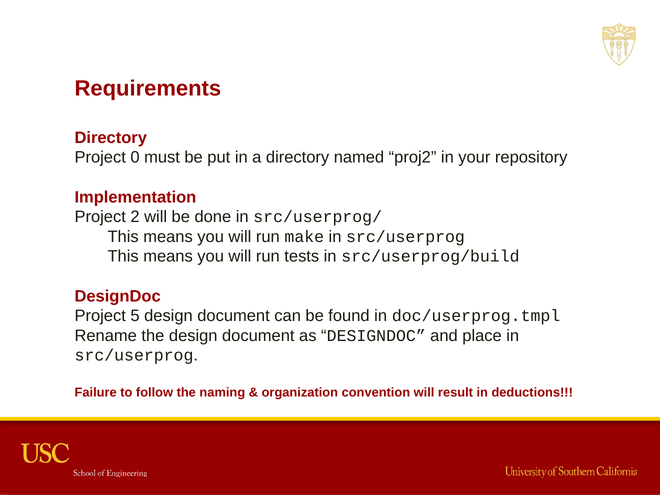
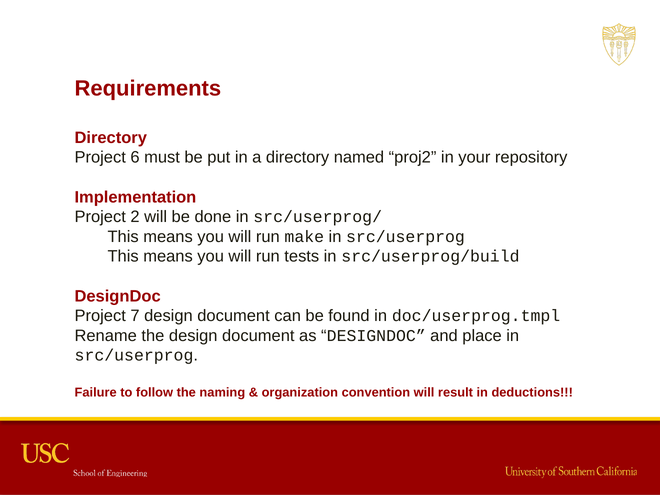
0: 0 -> 6 (135, 157)
5: 5 -> 7 (135, 316)
